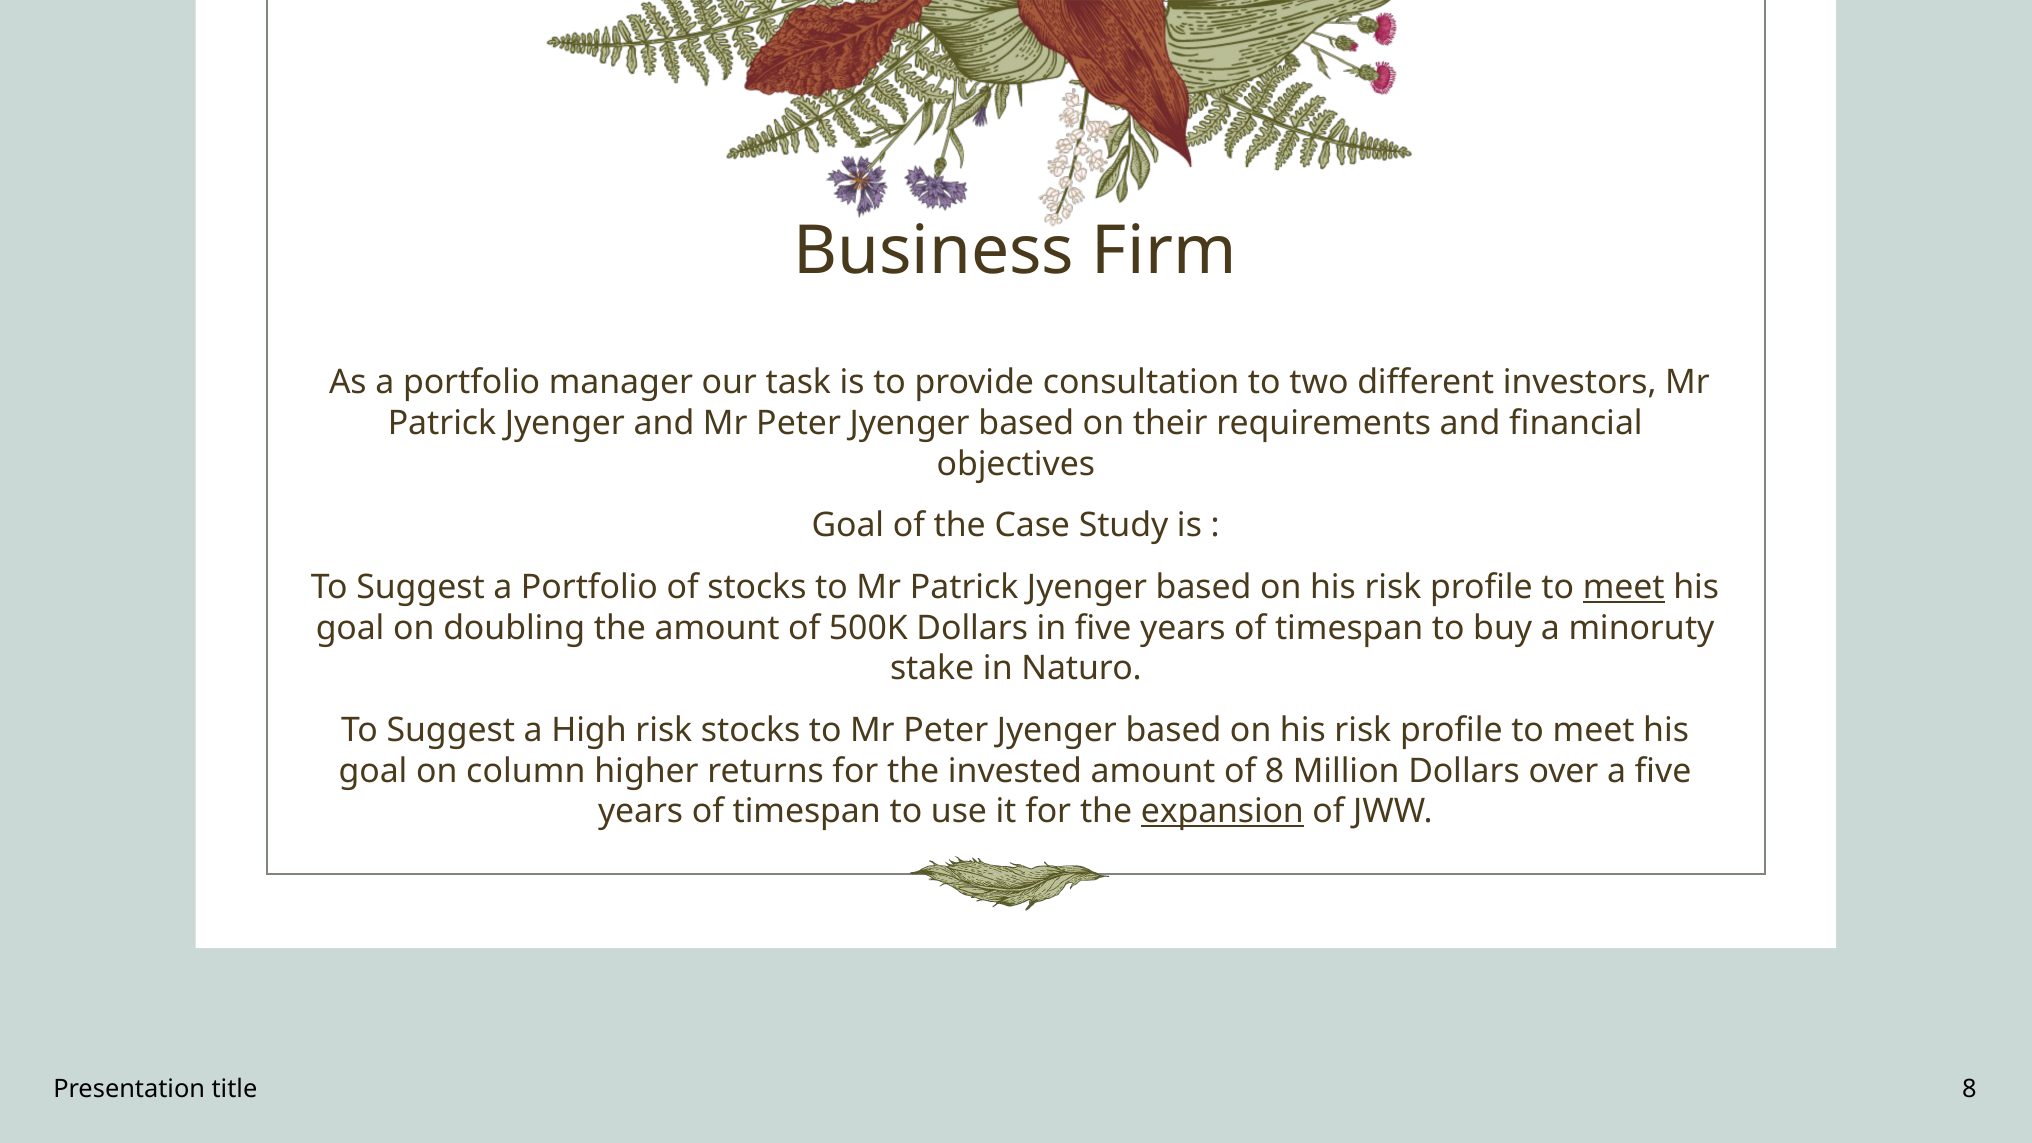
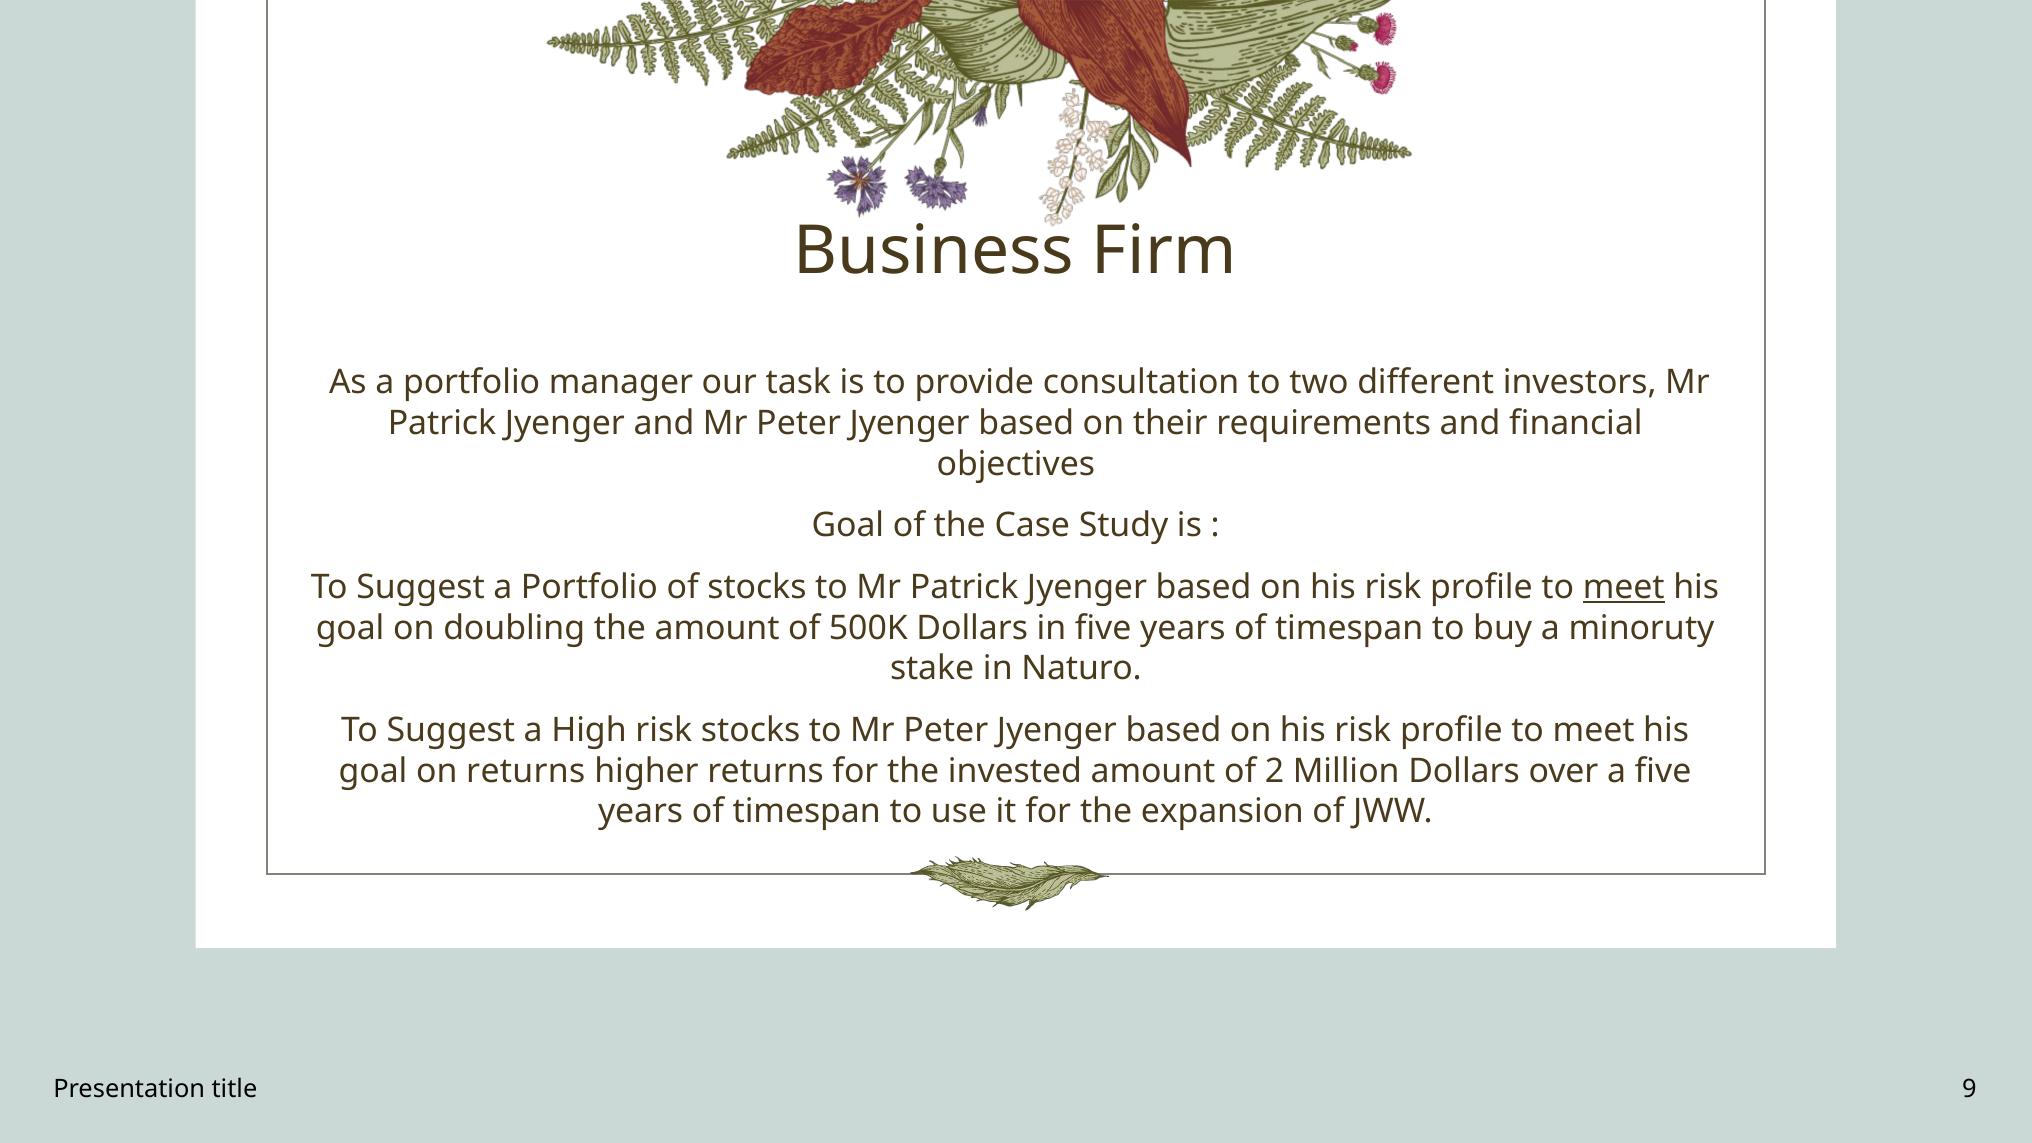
on column: column -> returns (526, 771)
of 8: 8 -> 2 (1275, 771)
expansion underline: present -> none (1222, 812)
title 8: 8 -> 9 (1969, 1089)
